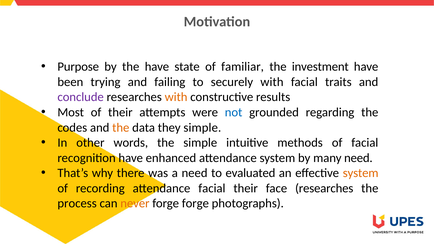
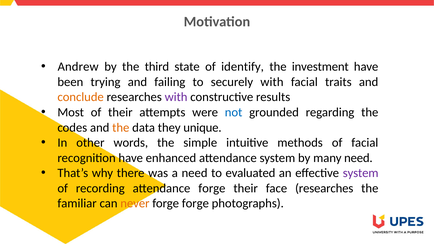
Purpose: Purpose -> Andrew (78, 67)
the have: have -> third (157, 67)
familiar: familiar -> identify (243, 67)
conclude colour: purple -> orange (81, 97)
with colour: orange -> purple (176, 97)
they simple: simple -> unique (202, 128)
system colour: orange -> purple (361, 173)
attendance facial: facial -> forge (212, 188)
process: process -> familiar (77, 204)
